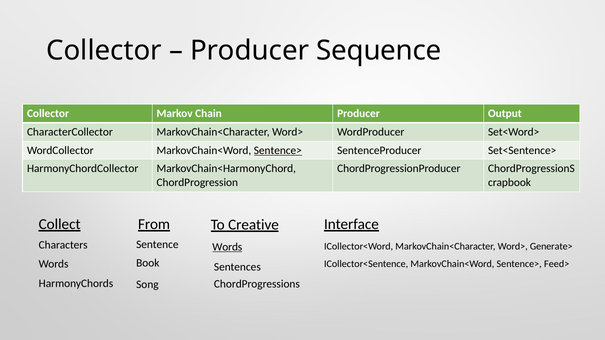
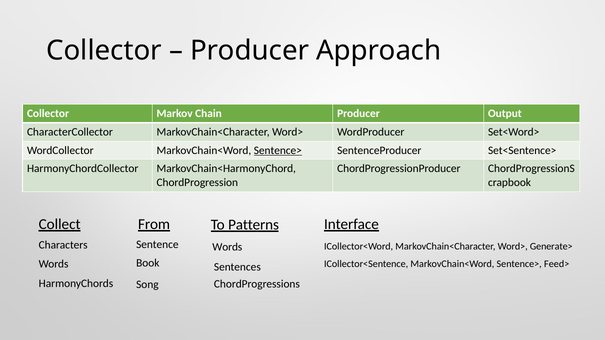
Sequence: Sequence -> Approach (379, 51)
Creative: Creative -> Patterns (254, 225)
Words underline: present -> none (227, 247)
